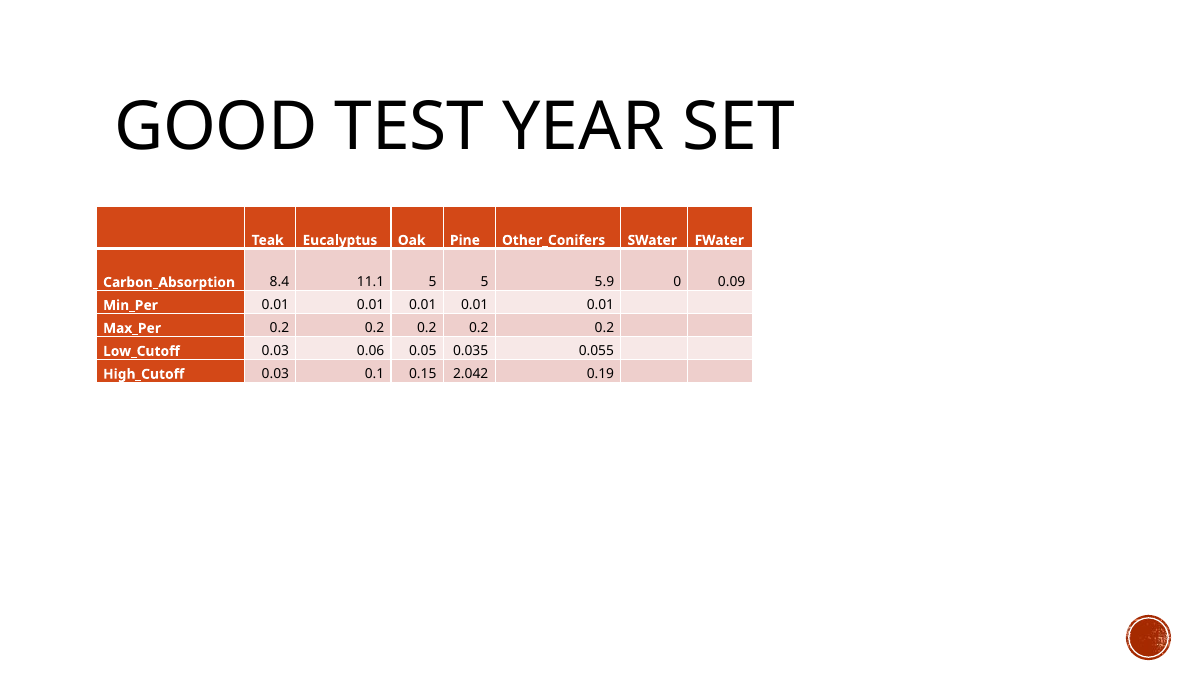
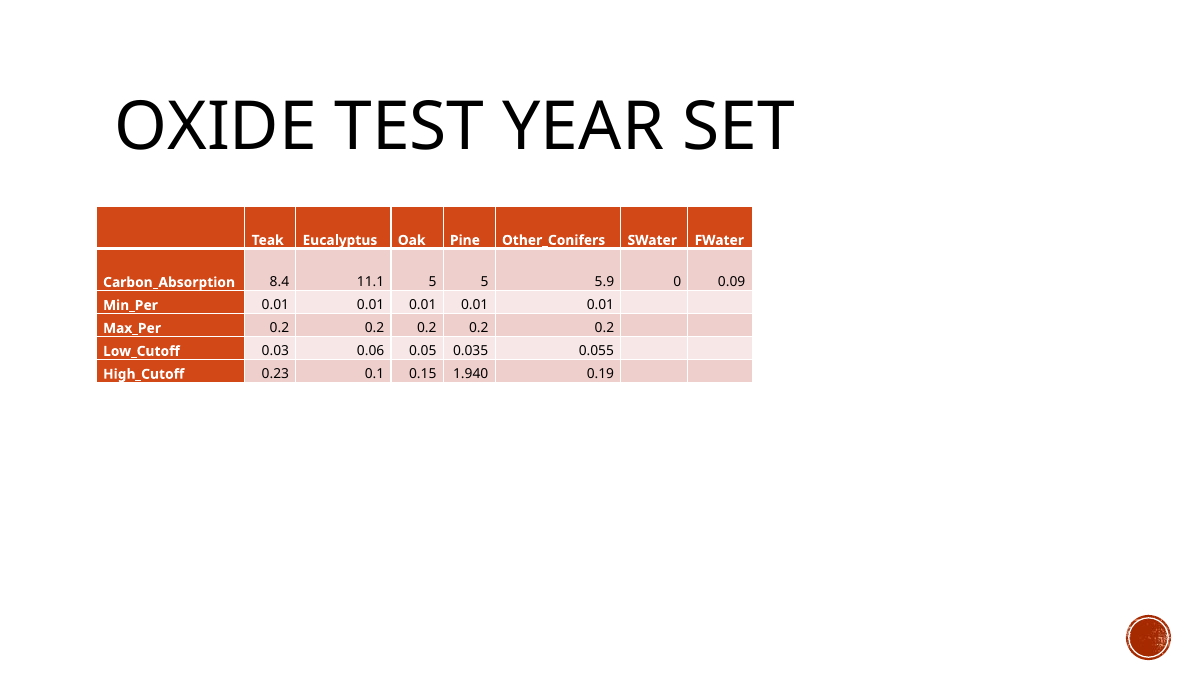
GOOD: GOOD -> OXIDE (216, 127)
0.03: 0.03 -> 0.23 (275, 374)
2.042: 2.042 -> 1.940 (471, 374)
